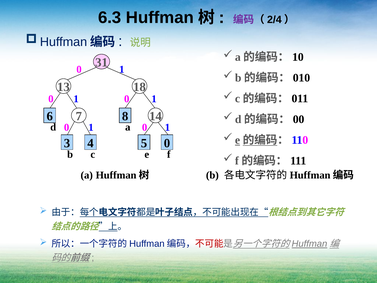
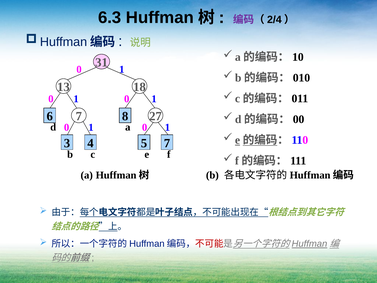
14: 14 -> 27 (155, 116)
4 0: 0 -> 7 (167, 143)
